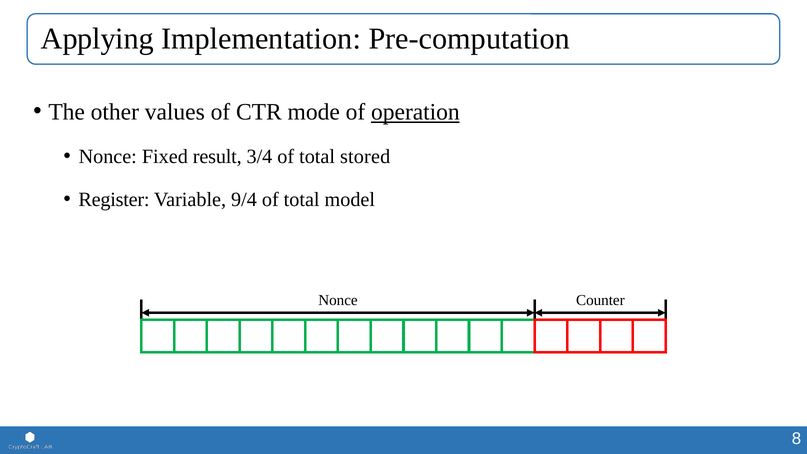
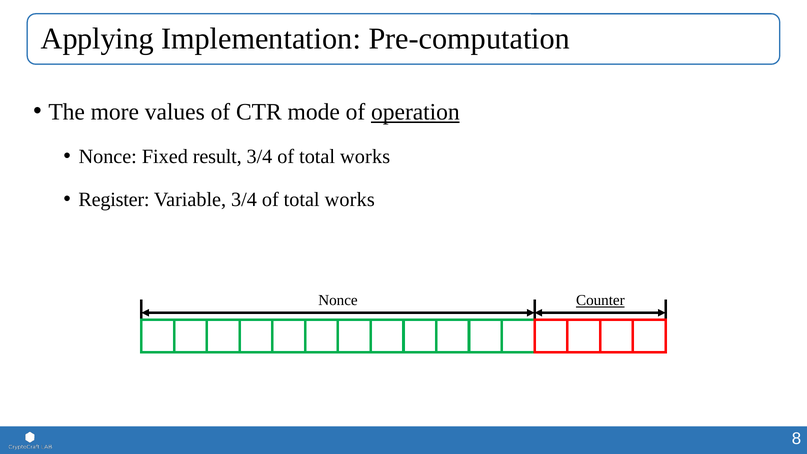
other: other -> more (115, 112)
stored: stored -> works (365, 157)
Variable 9/4: 9/4 -> 3/4 (244, 200)
model: model -> works (350, 200)
Counter underline: none -> present (600, 300)
